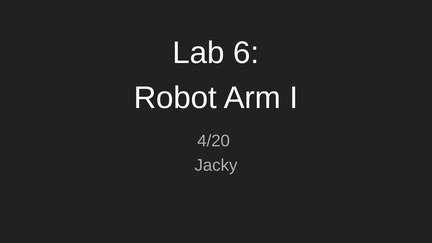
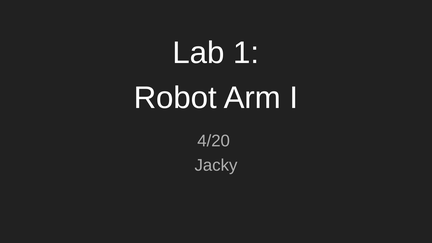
6: 6 -> 1 (246, 53)
